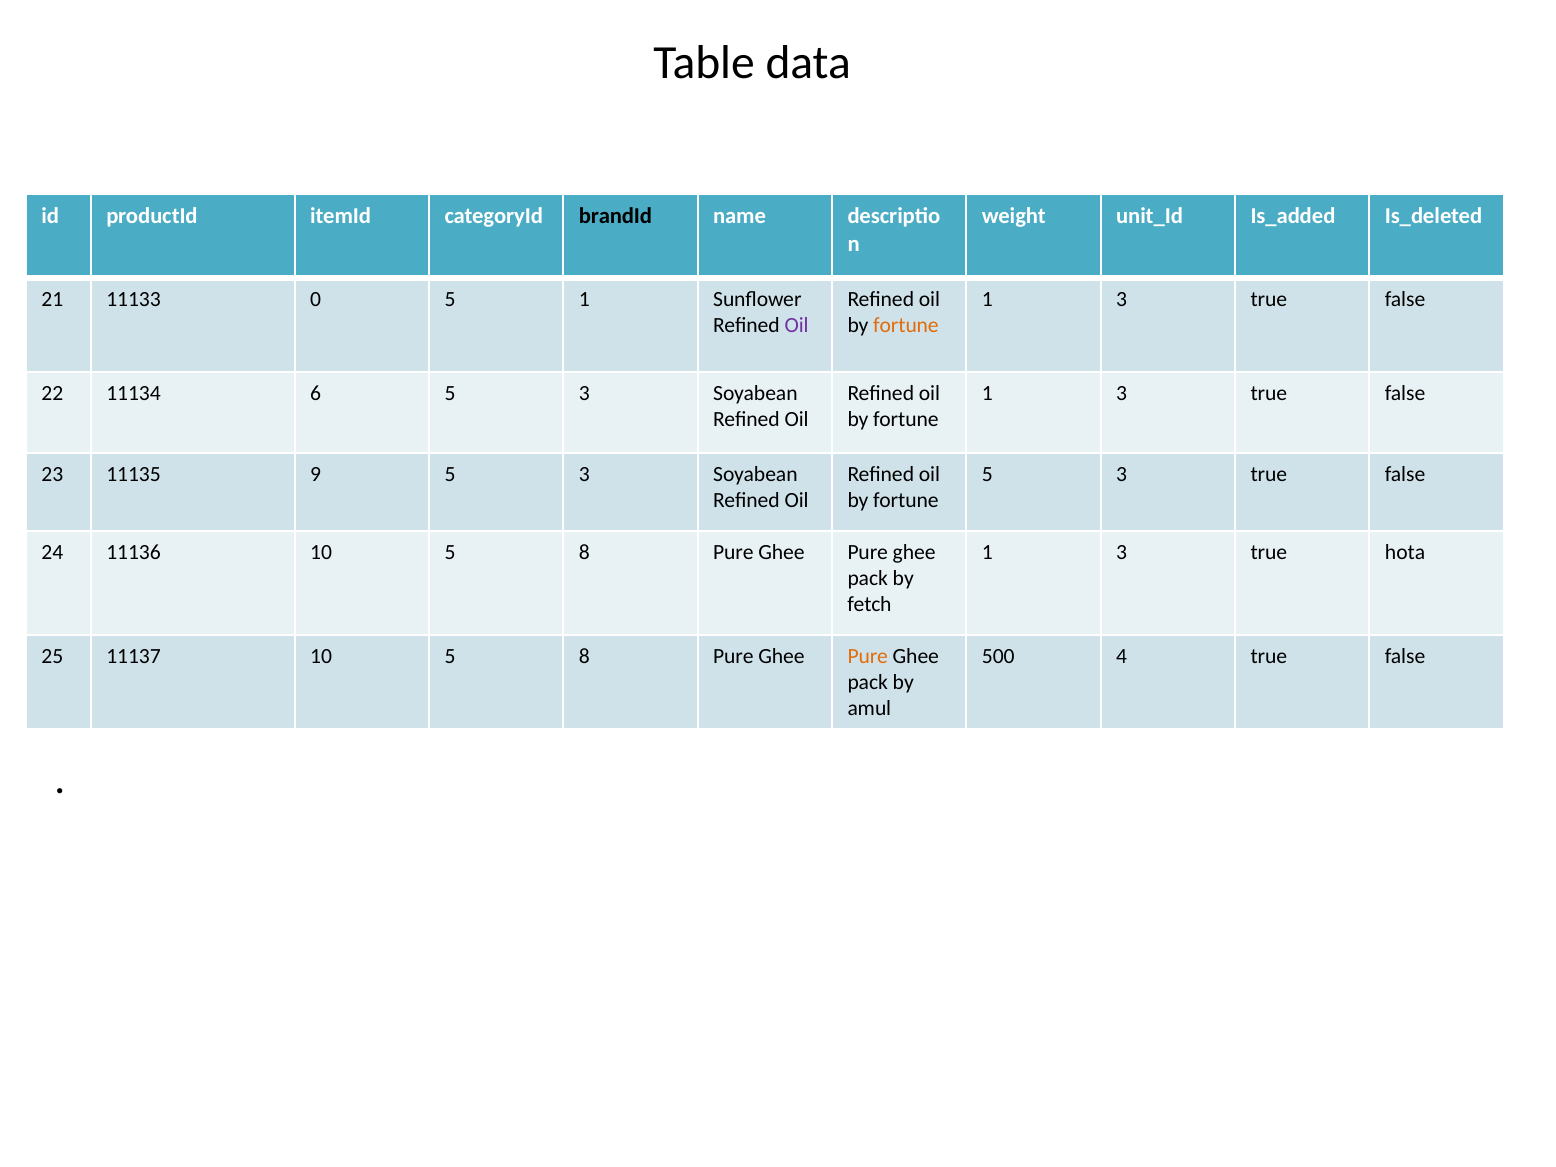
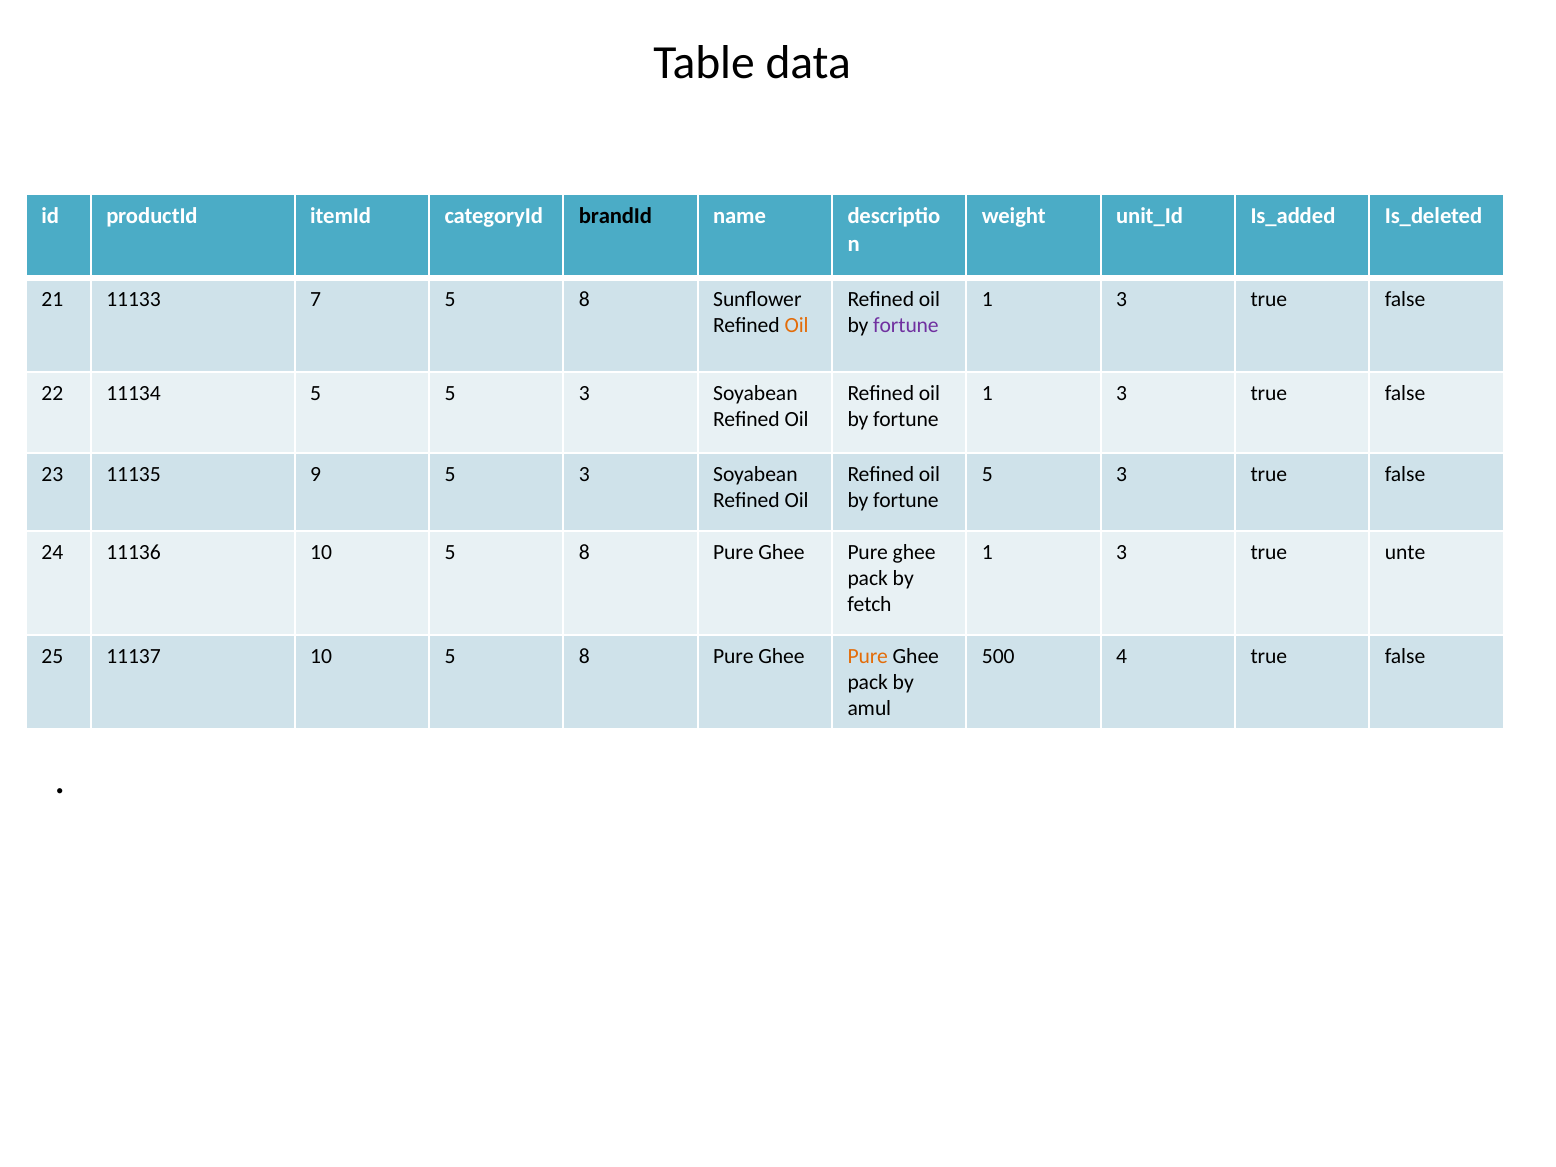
0: 0 -> 7 (316, 299)
1: 1 -> 8 (584, 299)
Oil colour: purple -> orange (797, 325)
fortune colour: orange -> purple (906, 325)
11134 6: 6 -> 5 (316, 393)
hota: hota -> unte (1405, 552)
